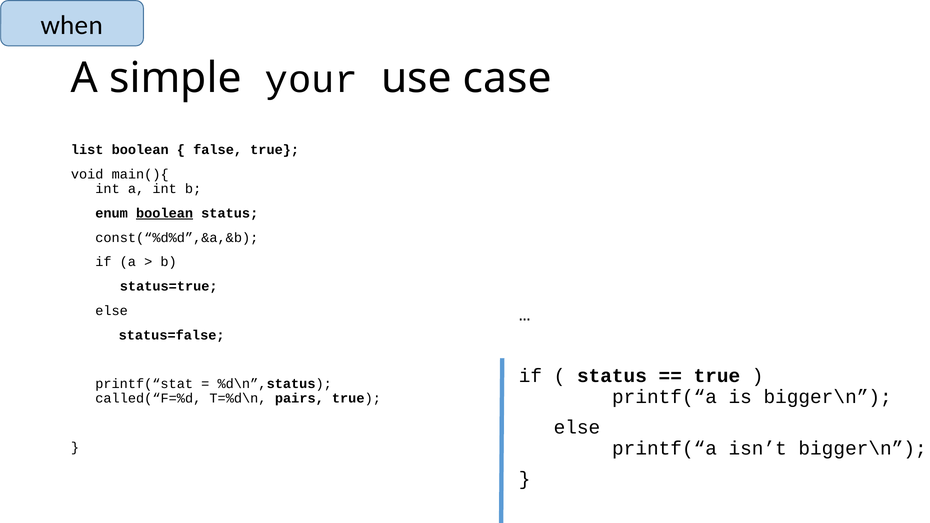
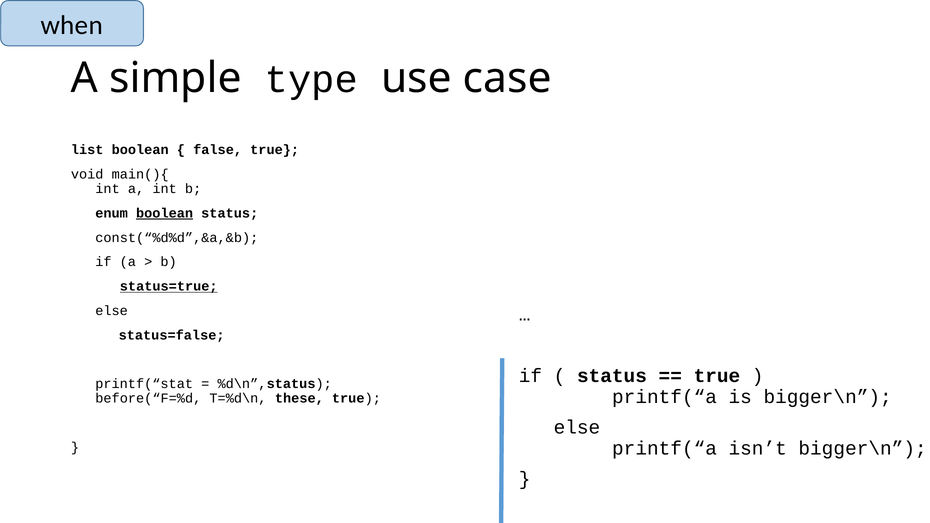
your: your -> type (311, 79)
status=true underline: none -> present (169, 286)
called(“F=%d: called(“F=%d -> before(“F=%d (148, 399)
pairs: pairs -> these (299, 399)
